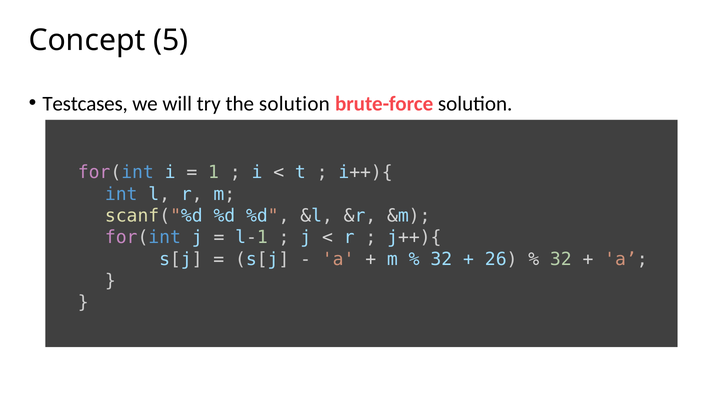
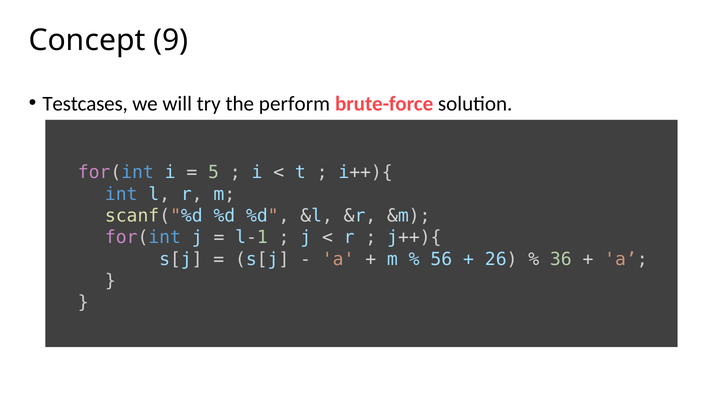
5: 5 -> 9 (171, 41)
the solution: solution -> perform (294, 104)
1: 1 -> 5 (214, 173)
32: 32 -> 56 (441, 260)
32: 32 -> 36 (561, 260)
